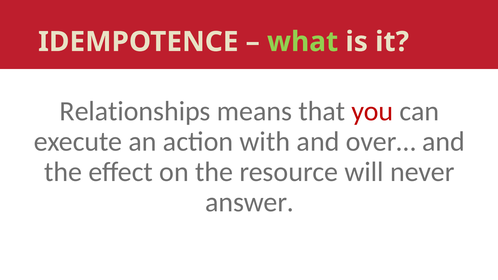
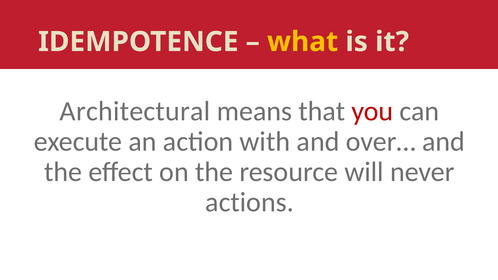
what colour: light green -> yellow (303, 42)
Relationships: Relationships -> Architectural (135, 111)
answer: answer -> actions (250, 202)
